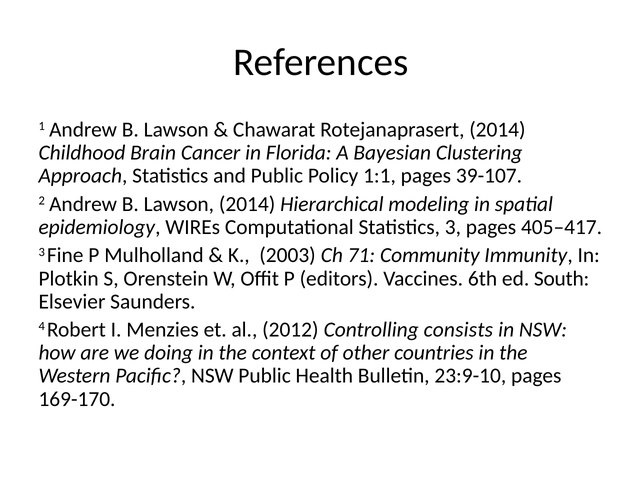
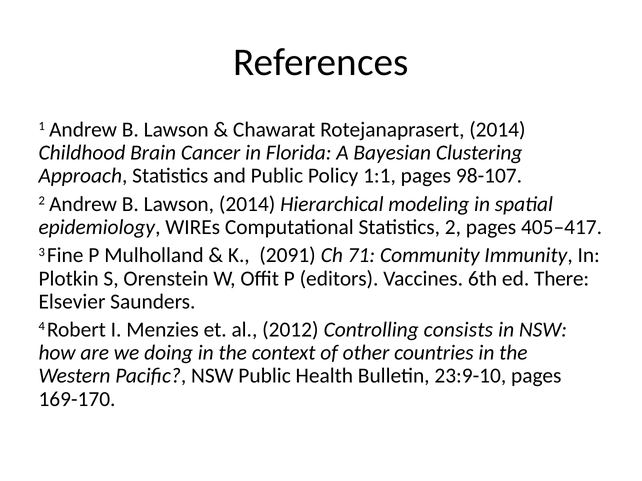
39-107: 39-107 -> 98-107 (489, 176)
Statistics 3: 3 -> 2 (453, 227)
2003: 2003 -> 2091 (288, 256)
South: South -> There (562, 279)
